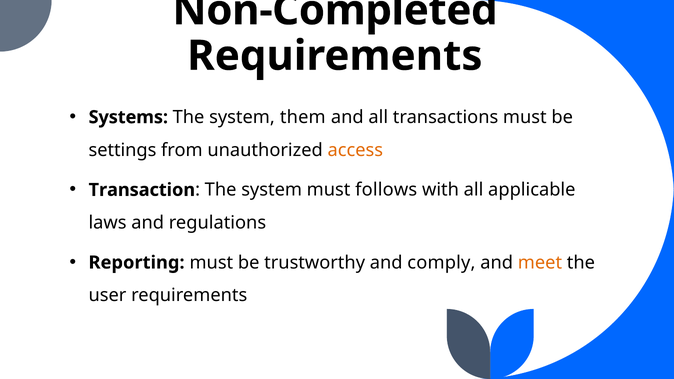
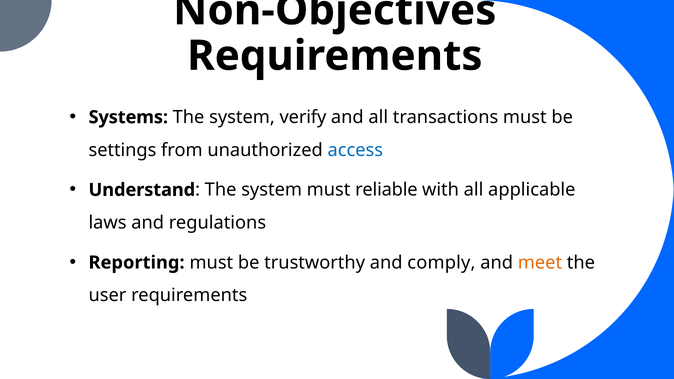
Non-Completed: Non-Completed -> Non-Objectives (335, 10)
them: them -> verify (303, 117)
access colour: orange -> blue (355, 150)
Transaction: Transaction -> Understand (142, 190)
follows: follows -> reliable (386, 190)
